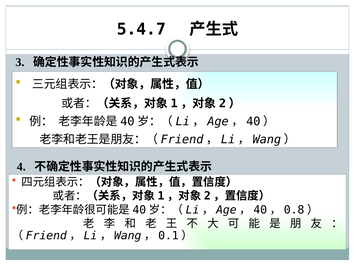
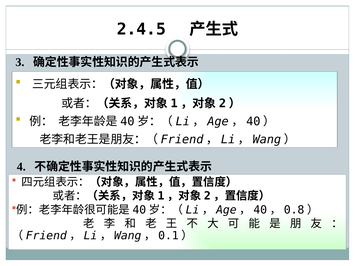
5.4.7: 5.4.7 -> 2.4.5 (141, 29)
